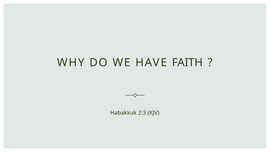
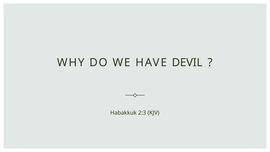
FAITH: FAITH -> DEVIL (187, 63)
